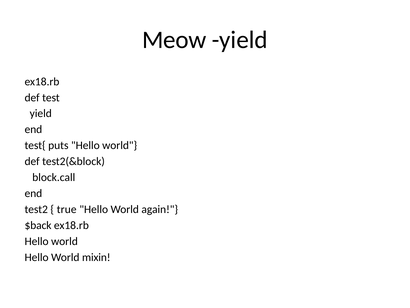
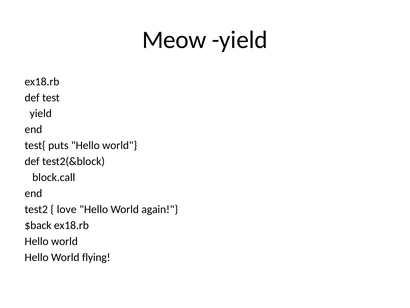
true: true -> love (67, 209)
mixin: mixin -> flying (96, 257)
